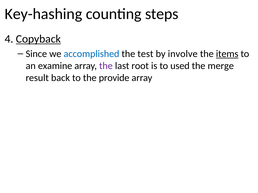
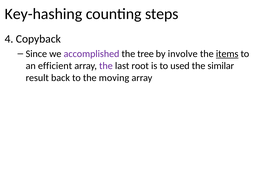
Copyback underline: present -> none (38, 39)
accomplished colour: blue -> purple (91, 54)
test: test -> tree (146, 54)
examine: examine -> efficient (55, 66)
merge: merge -> similar (221, 66)
provide: provide -> moving (114, 78)
